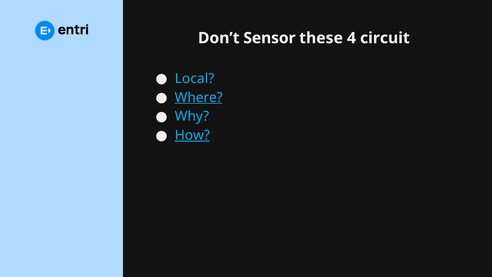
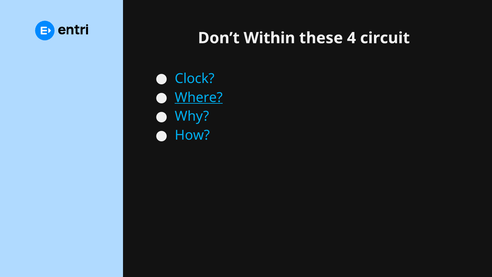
Sensor: Sensor -> Within (269, 38)
Local: Local -> Clock (195, 79)
How underline: present -> none (192, 135)
